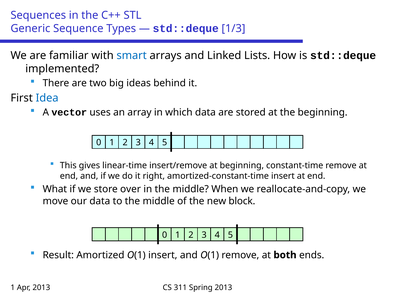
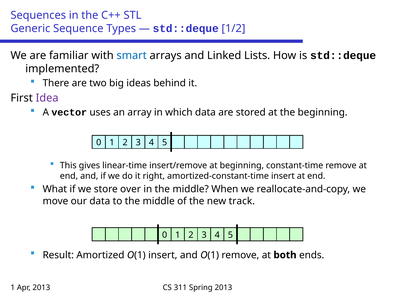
1/3: 1/3 -> 1/2 (233, 28)
Idea colour: blue -> purple (47, 98)
block: block -> track (242, 201)
